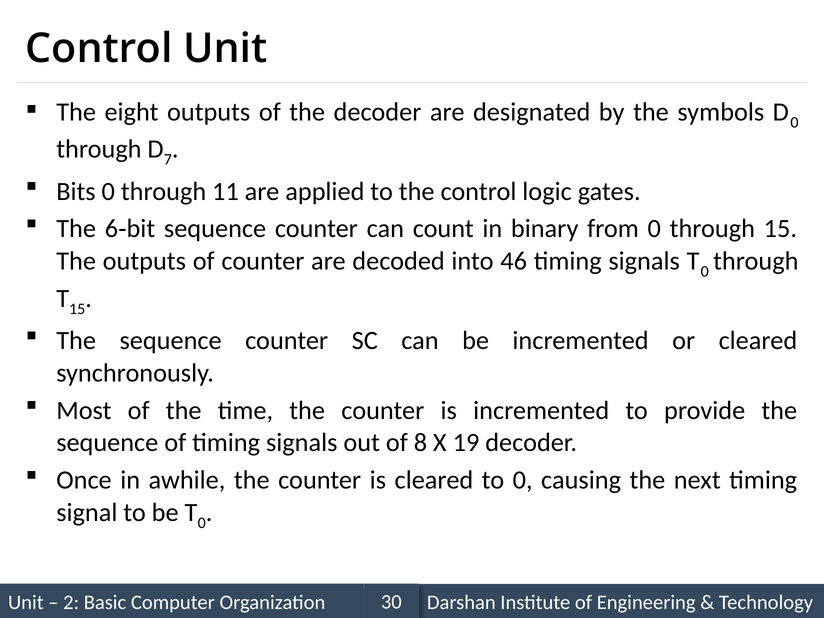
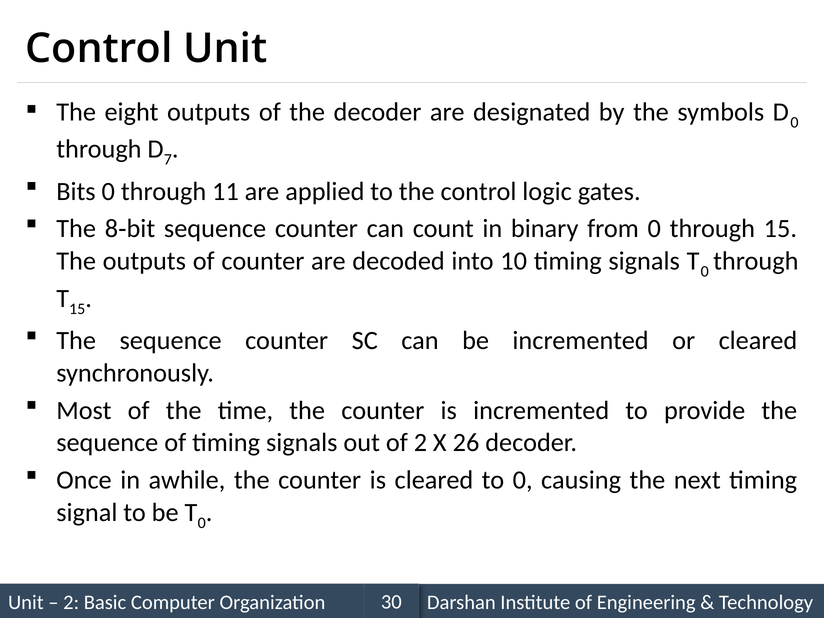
6: 6 -> 8 (111, 229)
46: 46 -> 10 (514, 261)
of 8: 8 -> 2 (420, 443)
19: 19 -> 26 (466, 443)
